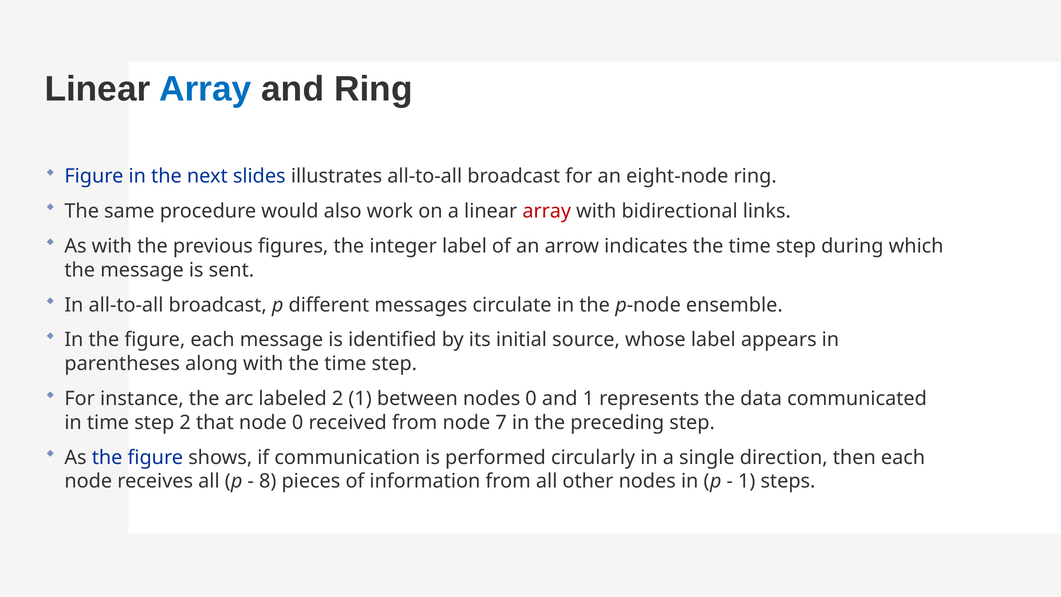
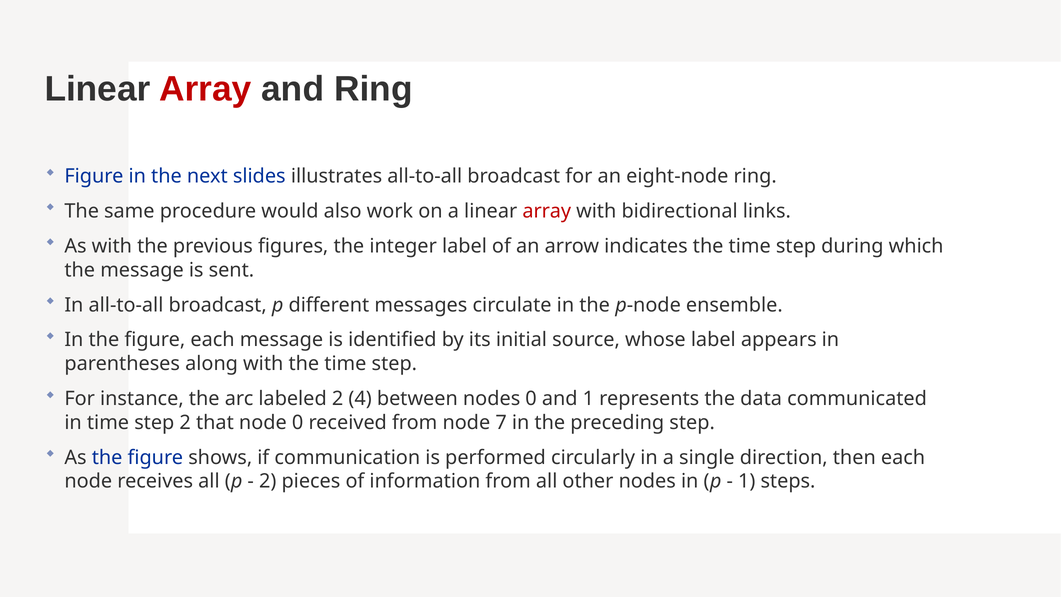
Array colour: blue -> red (205, 89)
2 1: 1 -> 4 (360, 399)
8: 8 -> 2 (268, 481)
